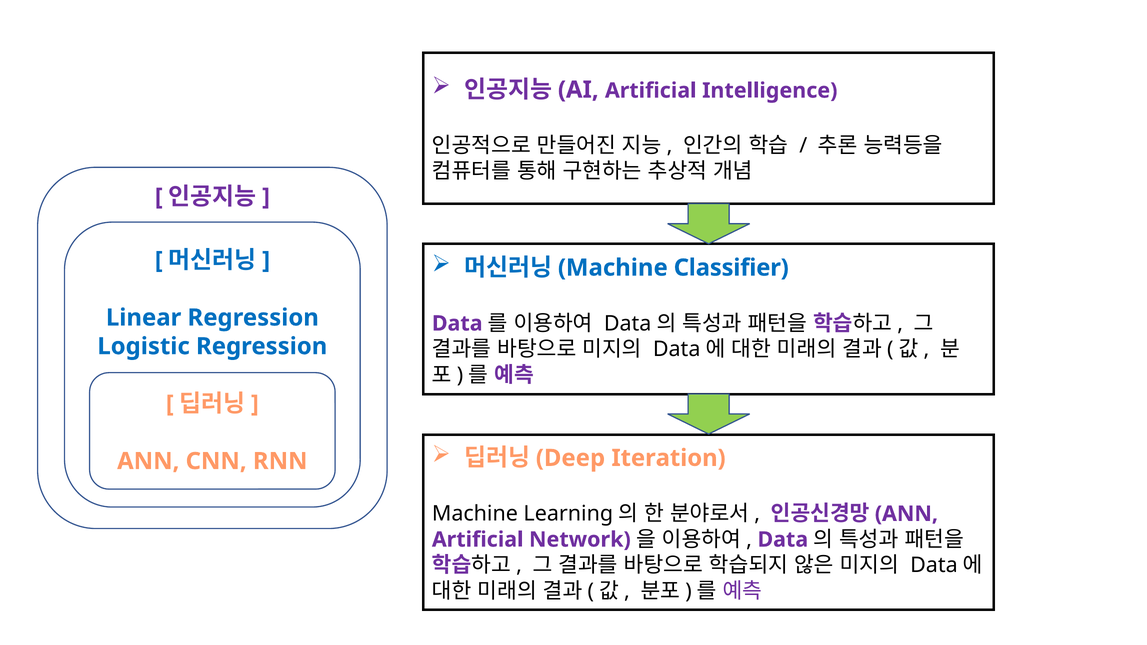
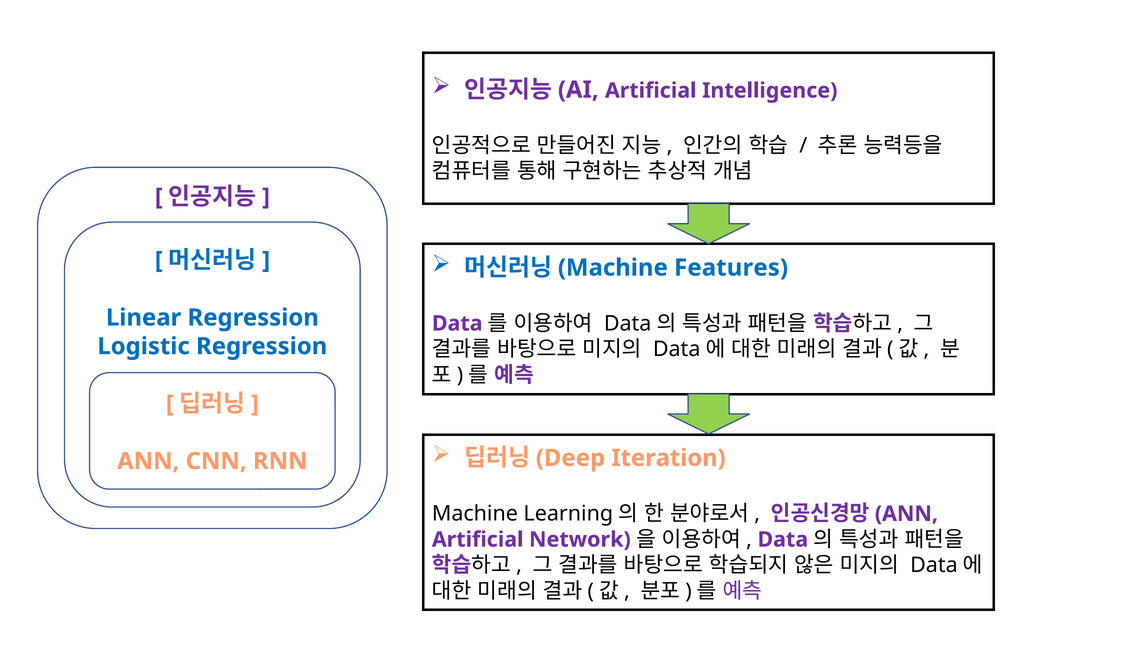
Classifier: Classifier -> Features (731, 268)
